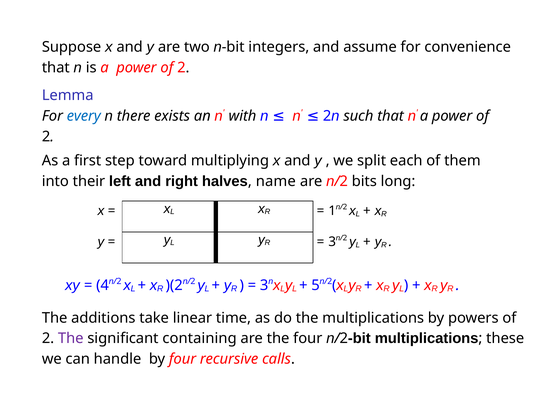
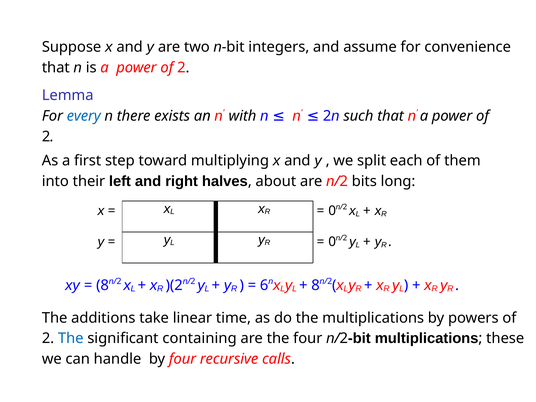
name: name -> about (276, 182)
1: 1 -> 0 (332, 211)
3: 3 -> 0 (332, 242)
4: 4 -> 8 (103, 286)
3: 3 -> 6 (264, 286)
5: 5 -> 8 (316, 286)
The colour: purple -> blue (71, 339)
